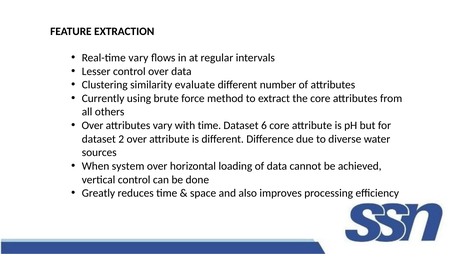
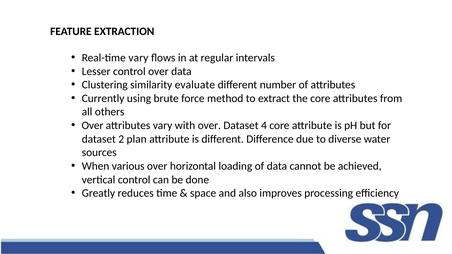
with time: time -> over (209, 126)
6: 6 -> 4 (264, 126)
2 over: over -> plan (137, 139)
system: system -> various (128, 166)
